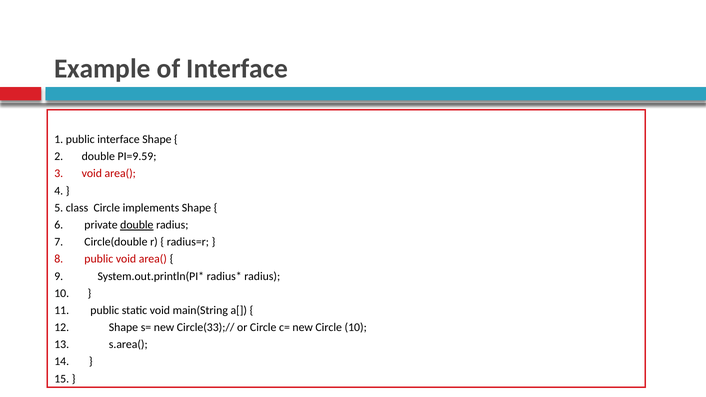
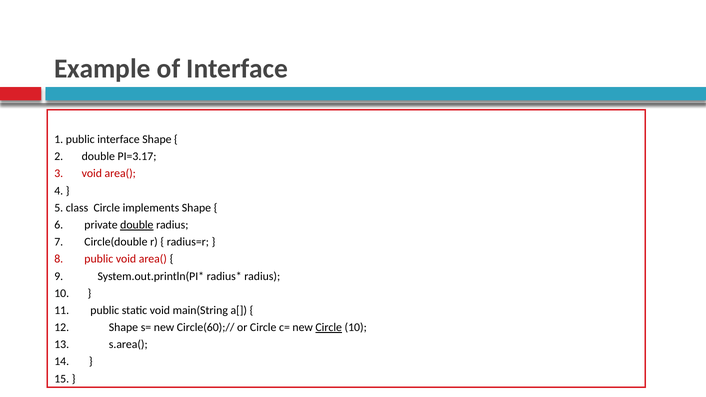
PI=9.59: PI=9.59 -> PI=3.17 (137, 157)
Circle(33);//: Circle(33);// -> Circle(60);// (206, 328)
Circle underline: none -> present (329, 328)
